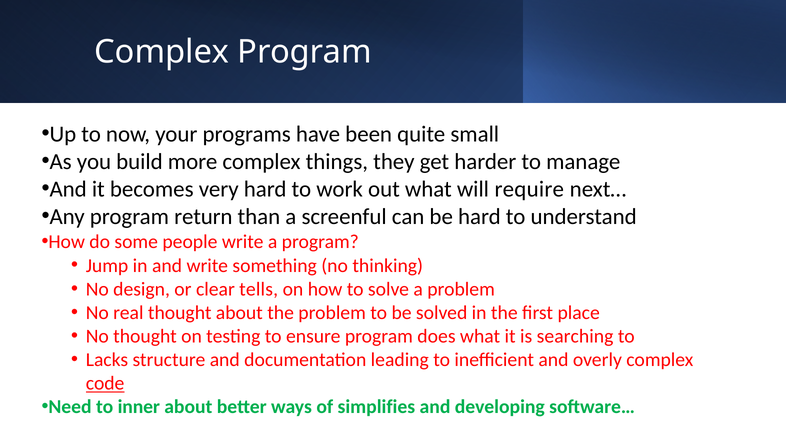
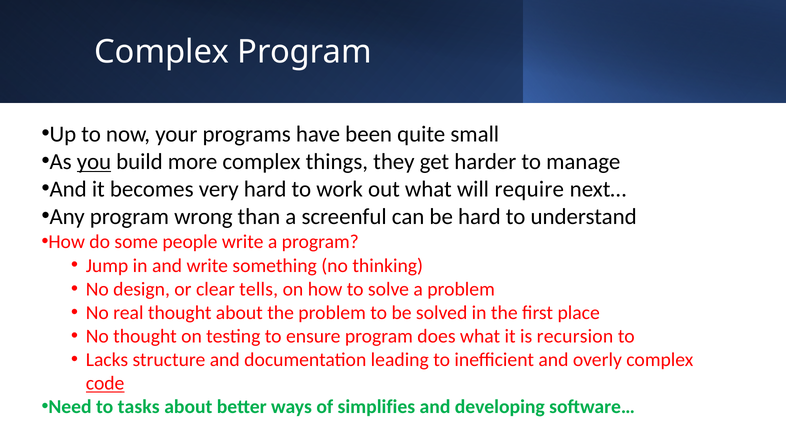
you underline: none -> present (94, 162)
return: return -> wrong (203, 217)
searching: searching -> recursion (575, 336)
inner: inner -> tasks (139, 407)
